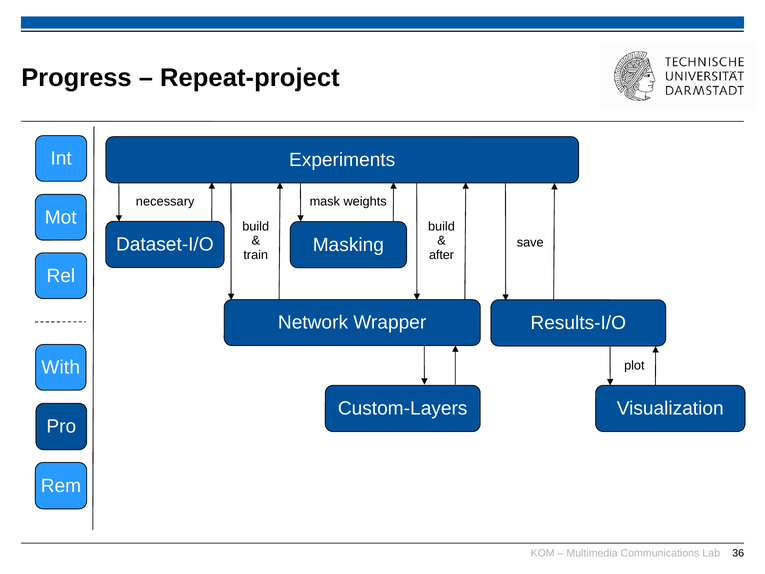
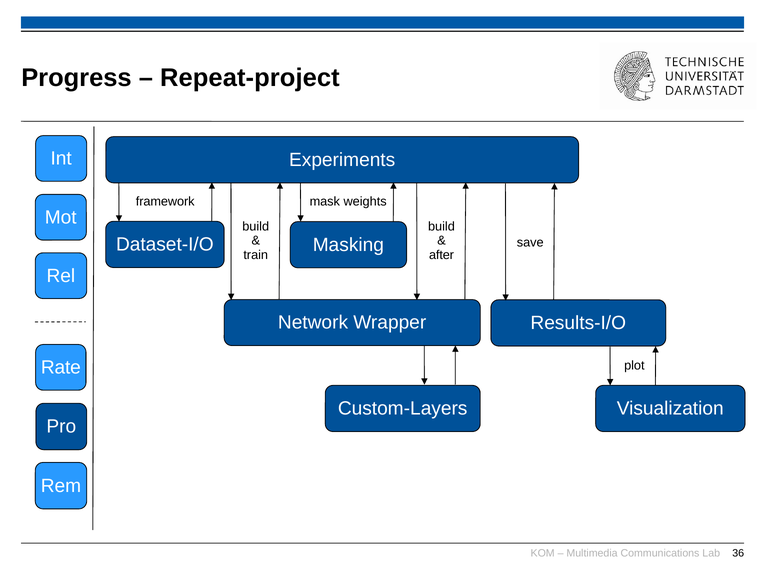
necessary: necessary -> framework (165, 202)
With: With -> Rate (61, 367)
